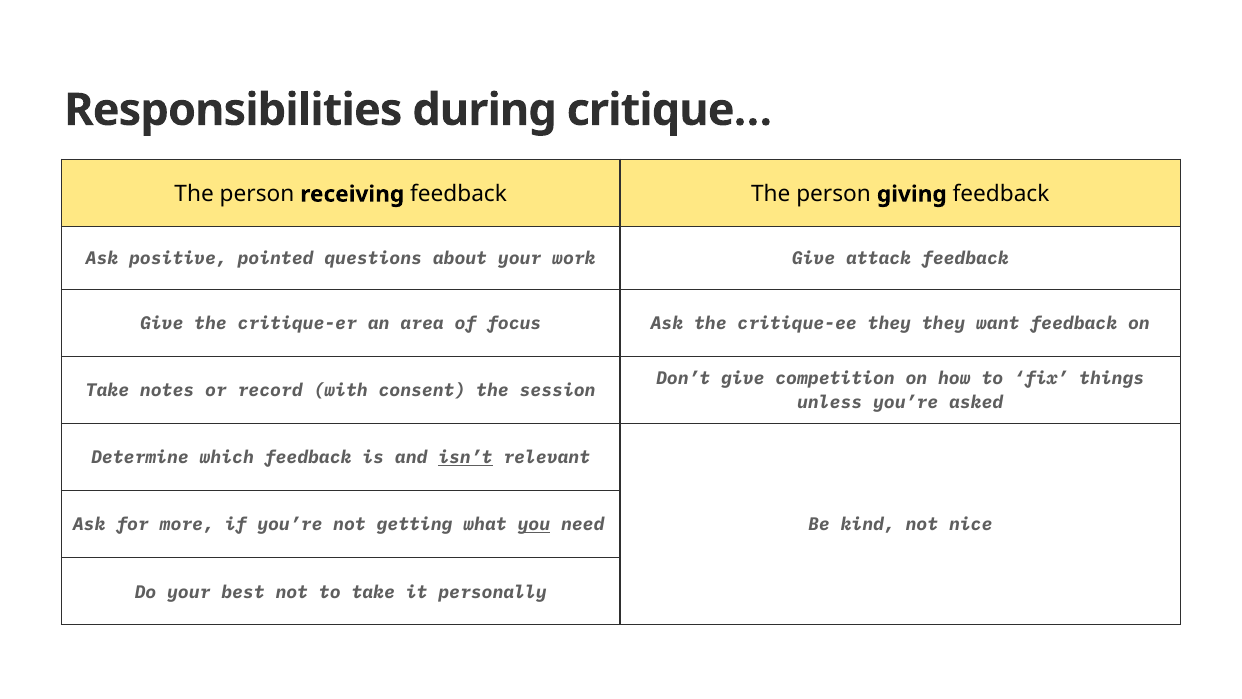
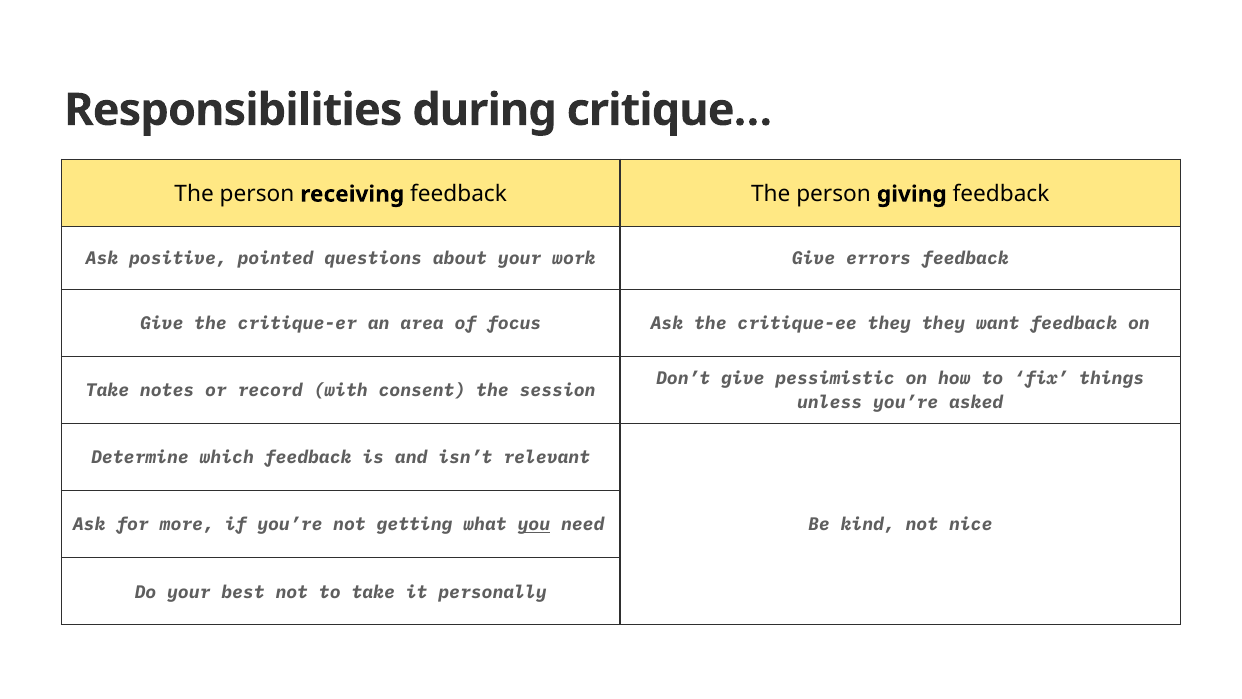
attack: attack -> errors (879, 258)
competition: competition -> pessimistic (835, 379)
isn’t underline: present -> none (465, 458)
